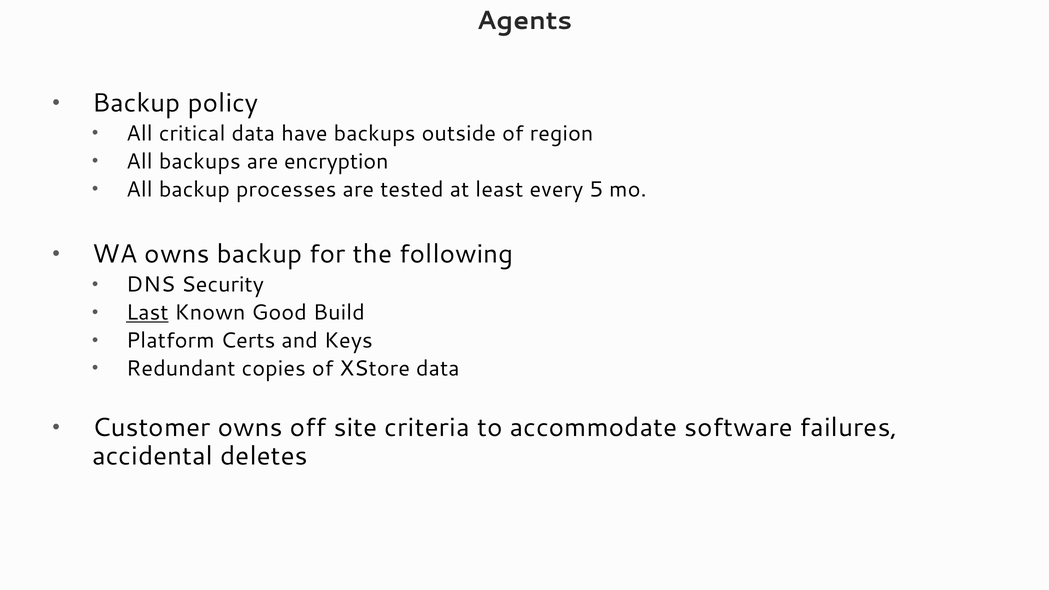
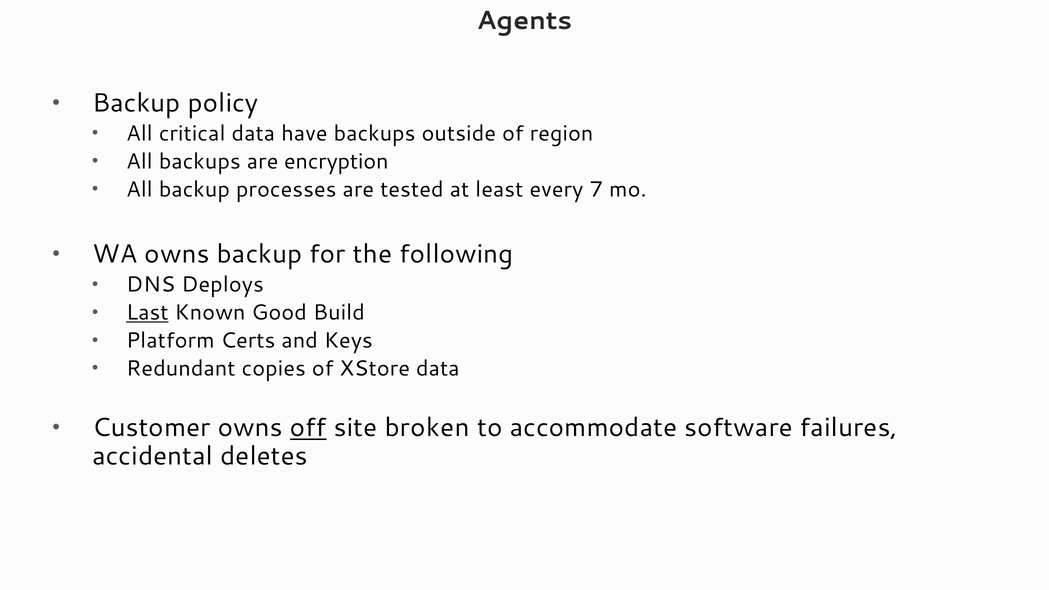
5: 5 -> 7 (596, 190)
Security: Security -> Deploys (223, 285)
off underline: none -> present (308, 428)
criteria: criteria -> broken (427, 428)
